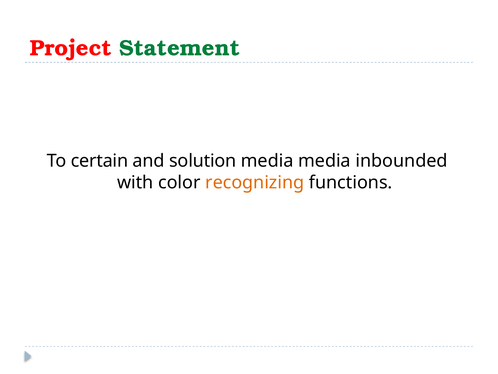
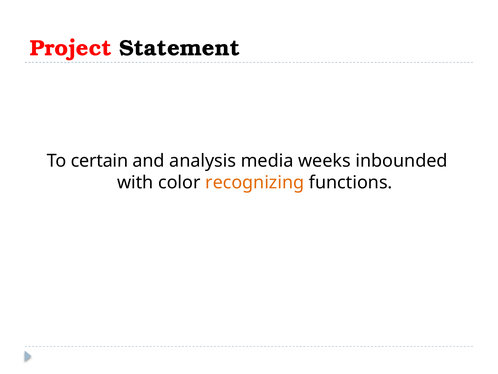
Statement colour: green -> black (180, 48)
solution: solution -> analysis (203, 161)
media media: media -> weeks (324, 161)
